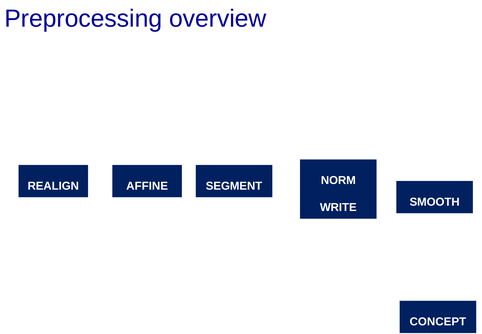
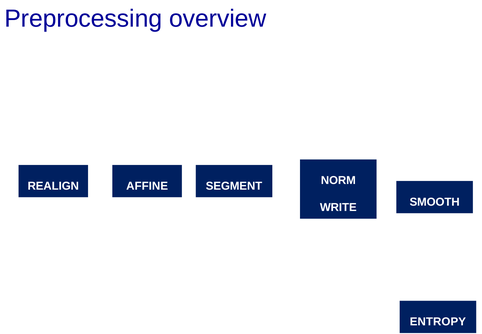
CONCEPT: CONCEPT -> ENTROPY (438, 321)
